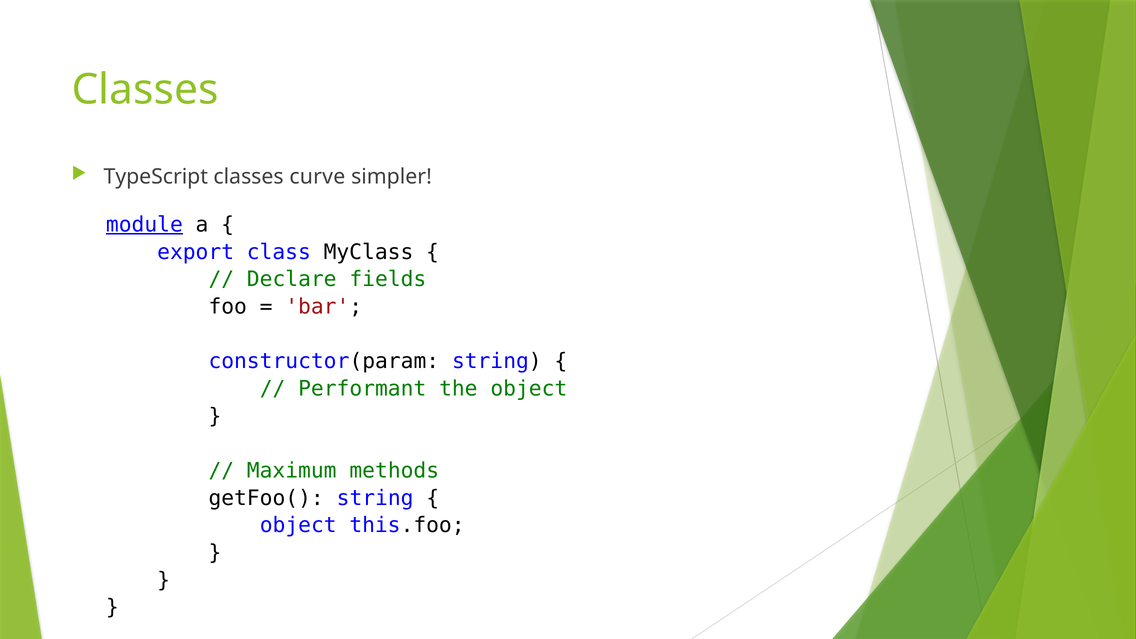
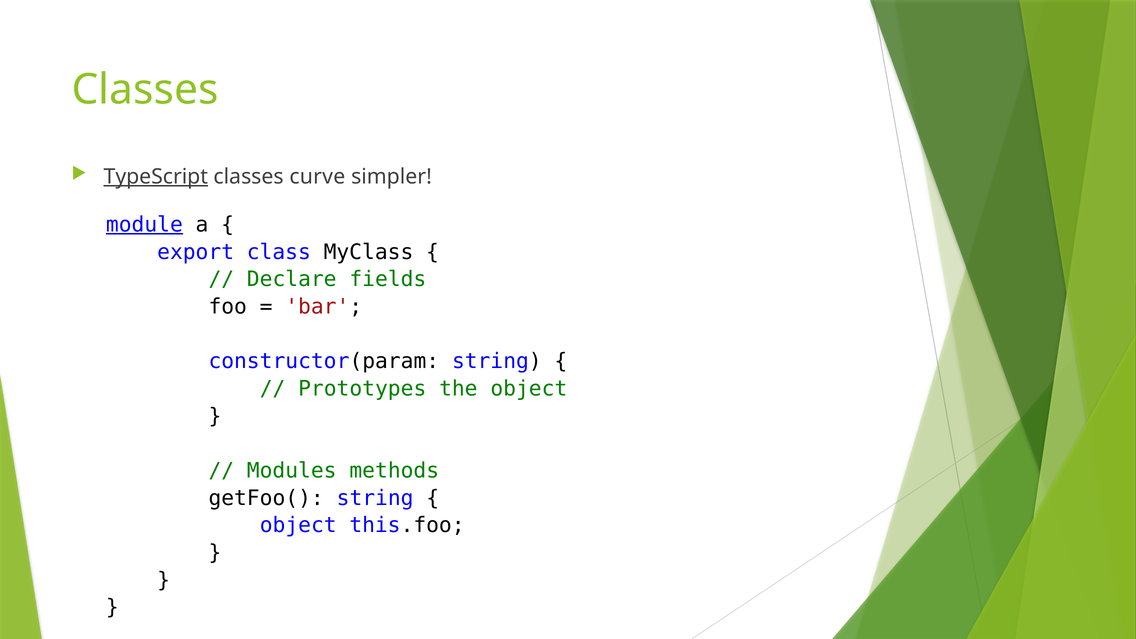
TypeScript underline: none -> present (156, 177)
Performant: Performant -> Prototypes (362, 389)
Maximum: Maximum -> Modules (292, 471)
